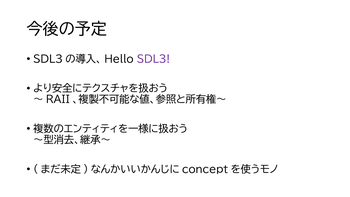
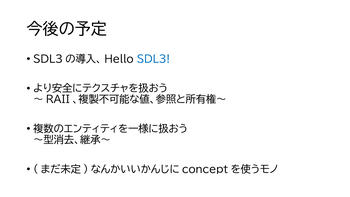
SDL3 colour: purple -> blue (153, 59)
